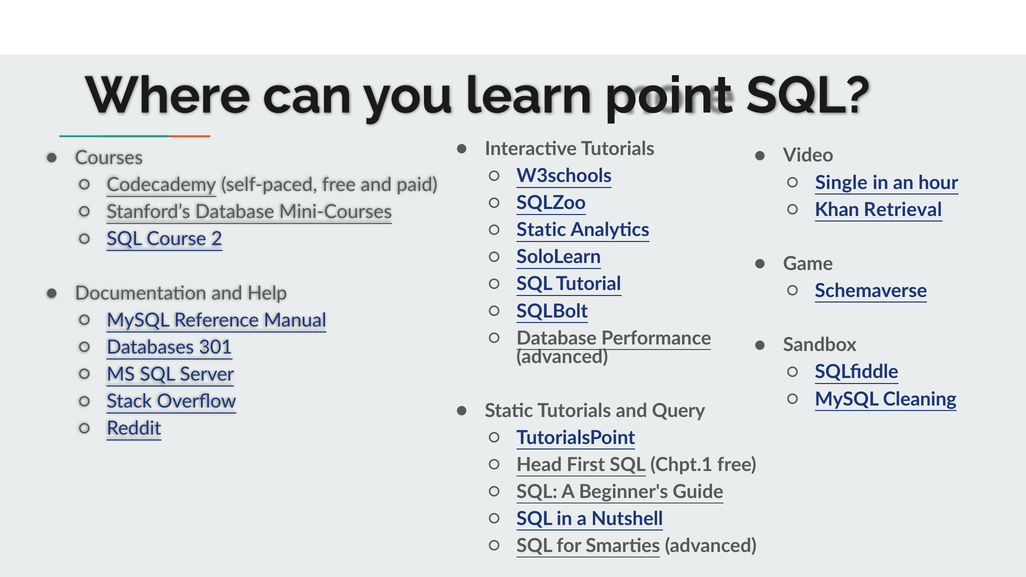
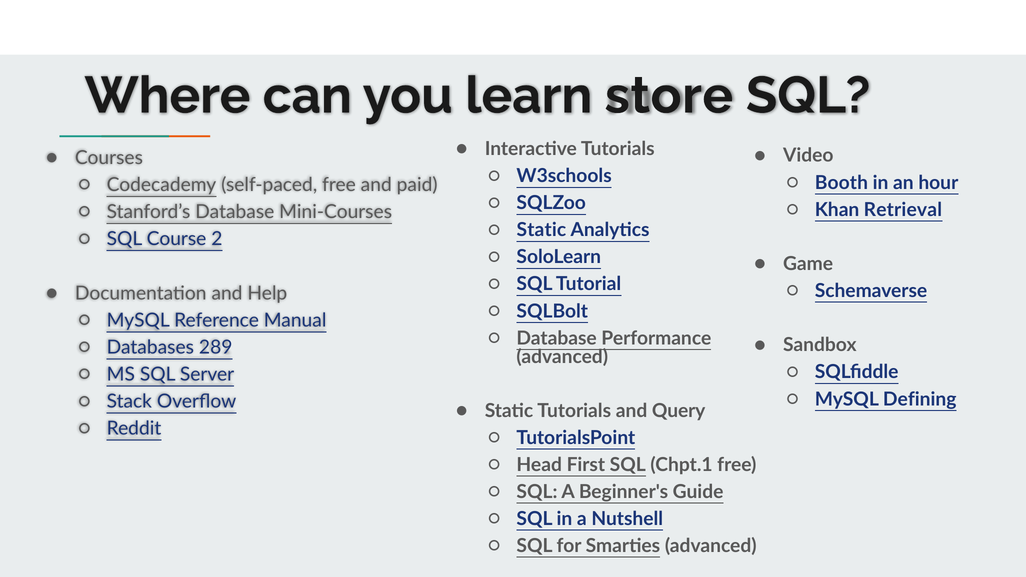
point: point -> store (669, 96)
Single: Single -> Booth (841, 183)
301: 301 -> 289 (216, 348)
Cleaning: Cleaning -> Defining (920, 399)
